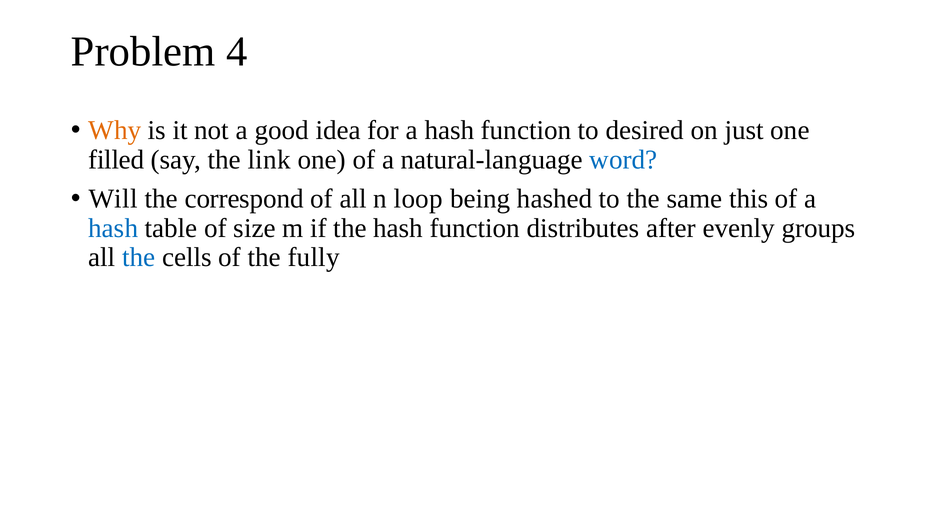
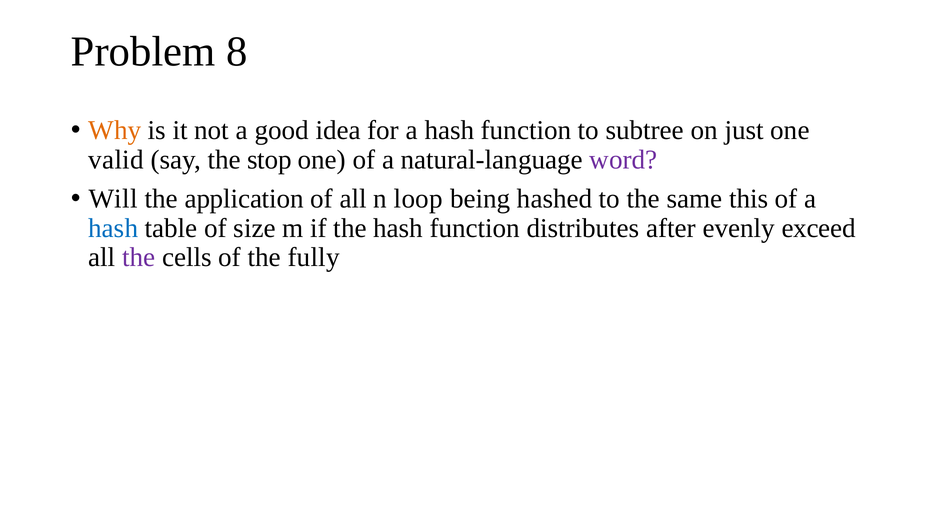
4: 4 -> 8 (237, 52)
desired: desired -> subtree (645, 130)
filled: filled -> valid (116, 160)
link: link -> stop (269, 160)
word colour: blue -> purple (623, 160)
correspond: correspond -> application (244, 199)
groups: groups -> exceed (819, 228)
the colour: blue -> purple (139, 257)
